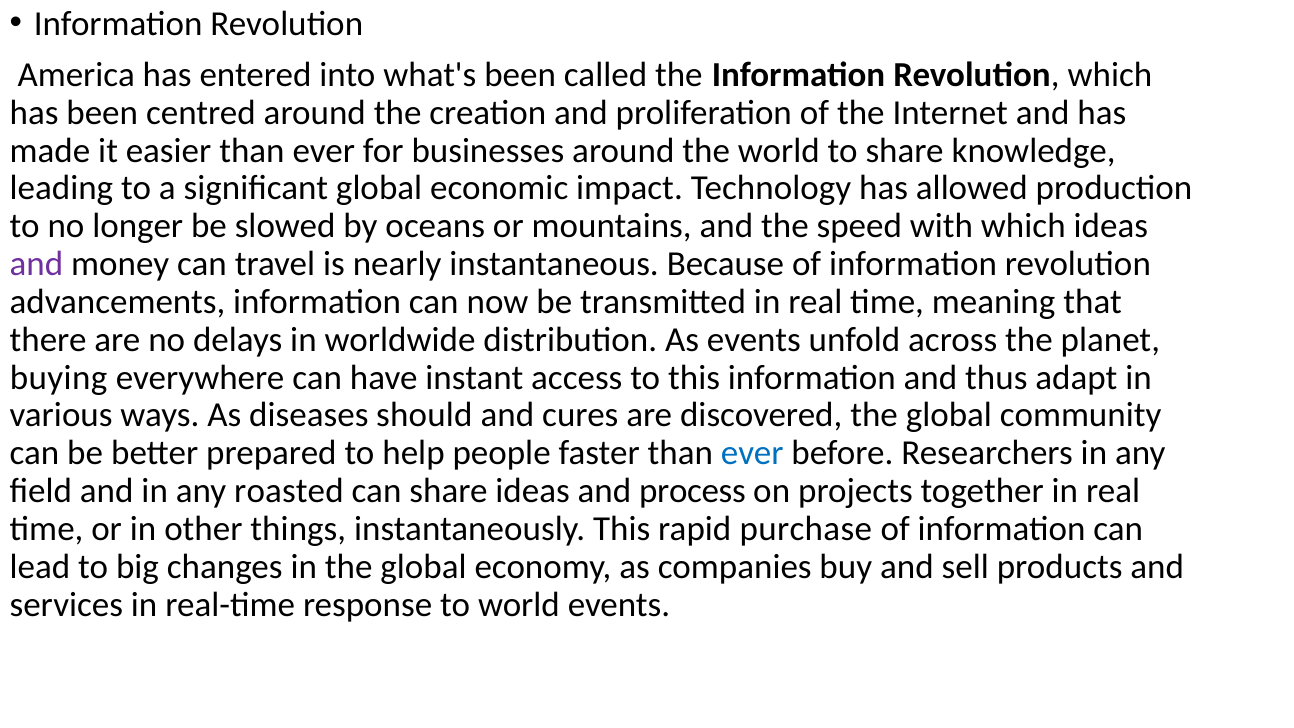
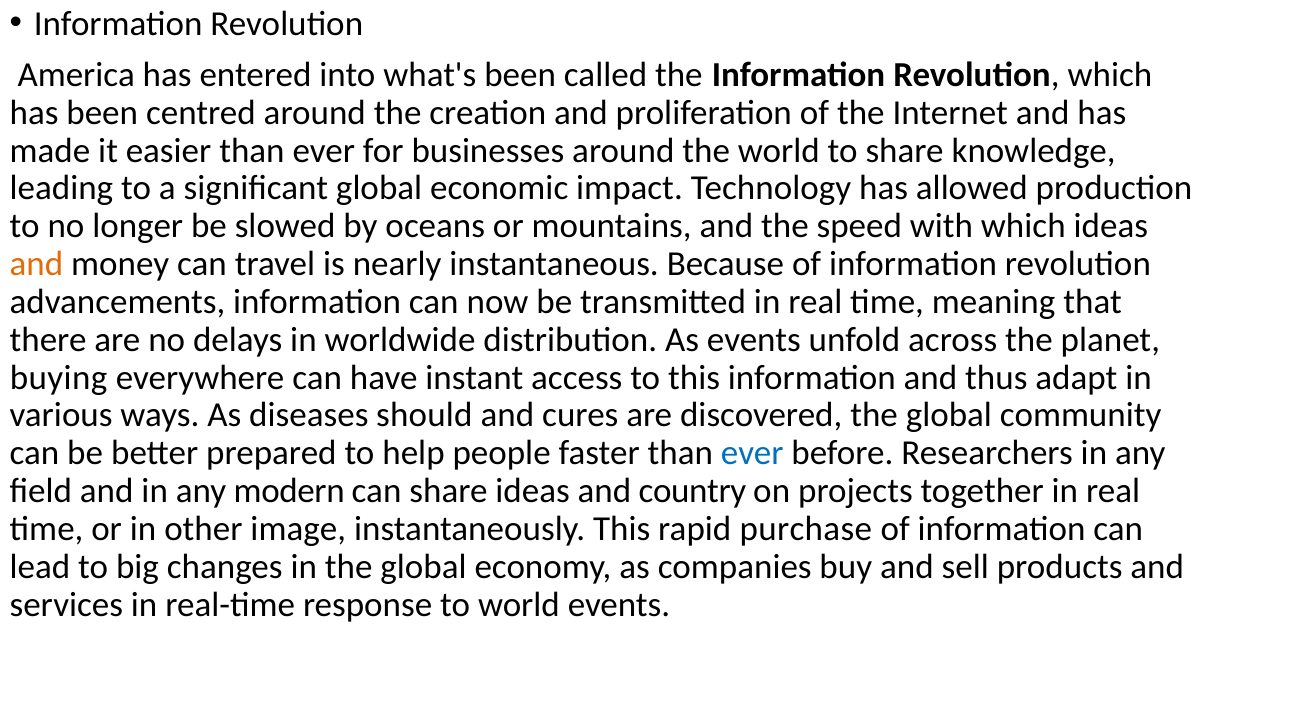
and colour: purple -> orange (36, 264)
roasted: roasted -> modern (289, 491)
process: process -> country (692, 491)
things: things -> image (298, 529)
